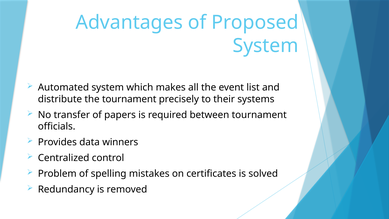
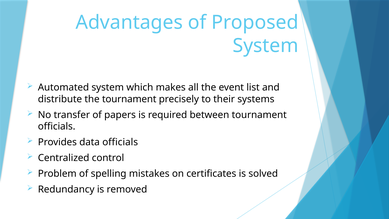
data winners: winners -> officials (120, 142)
